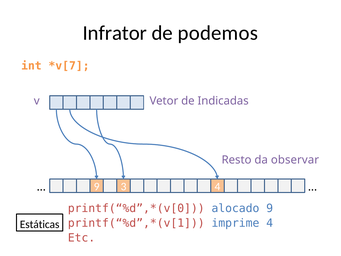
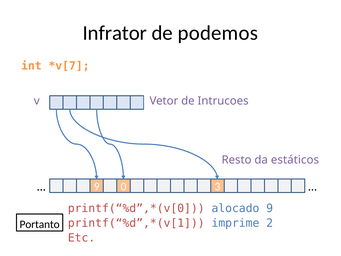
Indicadas: Indicadas -> Intrucoes (223, 101)
observar: observar -> estáticos (295, 160)
9 4: 4 -> 3 (217, 186)
3: 3 -> 0 (124, 186)
imprime 4: 4 -> 2 (270, 223)
Estáticas: Estáticas -> Portanto (40, 224)
